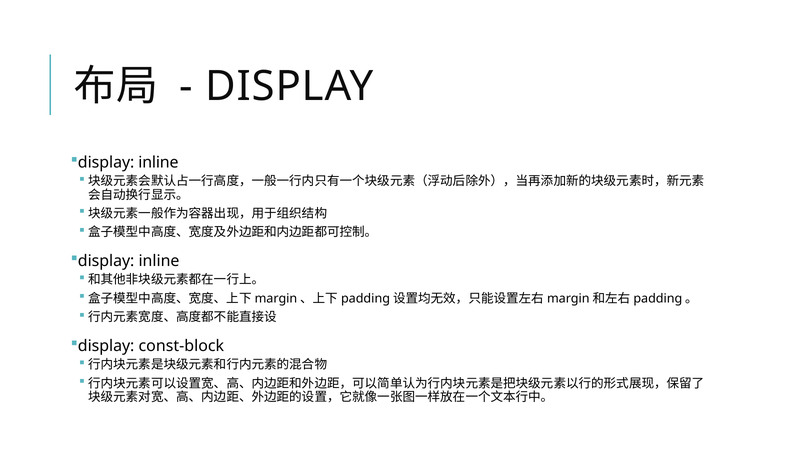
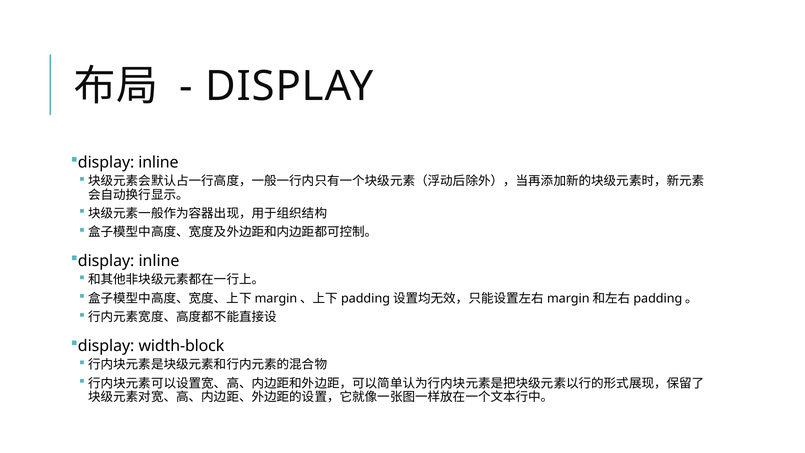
const-block: const-block -> width-block (181, 346)
